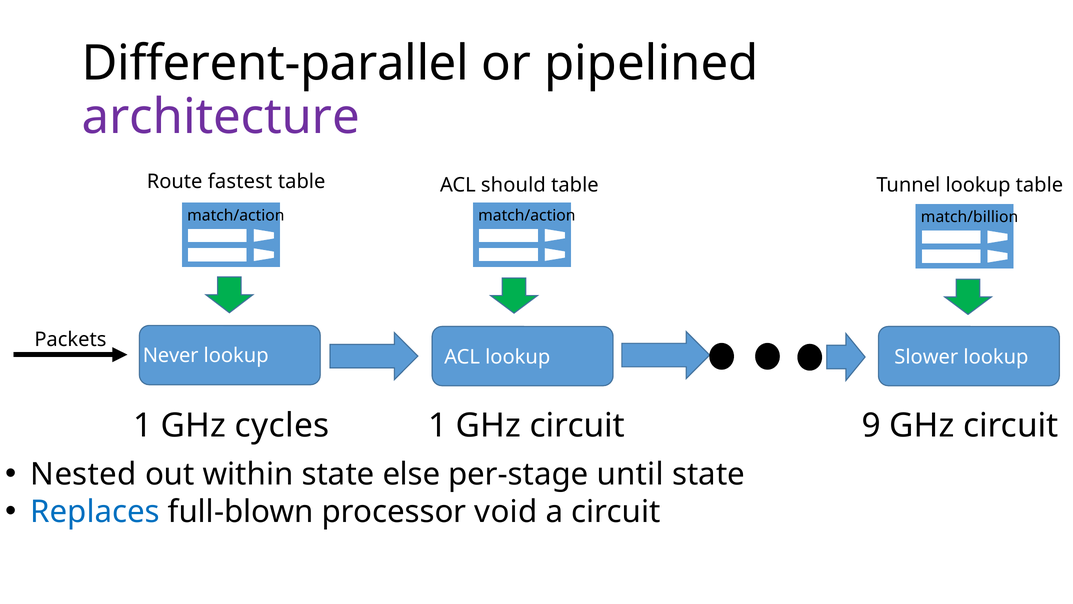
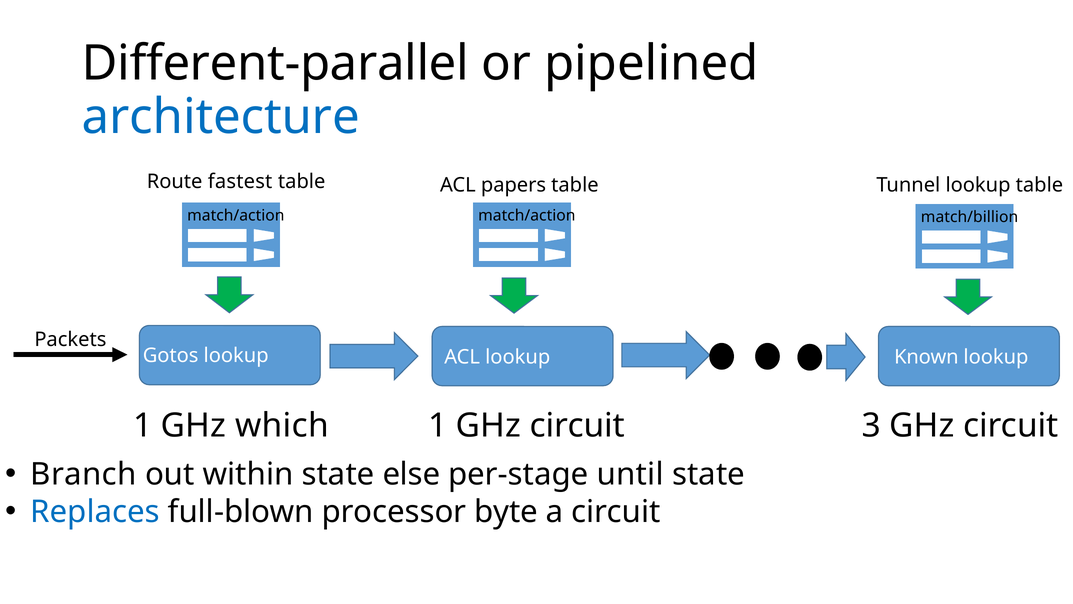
architecture colour: purple -> blue (221, 117)
should: should -> papers (513, 185)
Never: Never -> Gotos (171, 356)
Slower: Slower -> Known (926, 357)
cycles: cycles -> which (282, 425)
9: 9 -> 3 (871, 425)
Nested: Nested -> Branch (84, 474)
void: void -> byte (506, 512)
